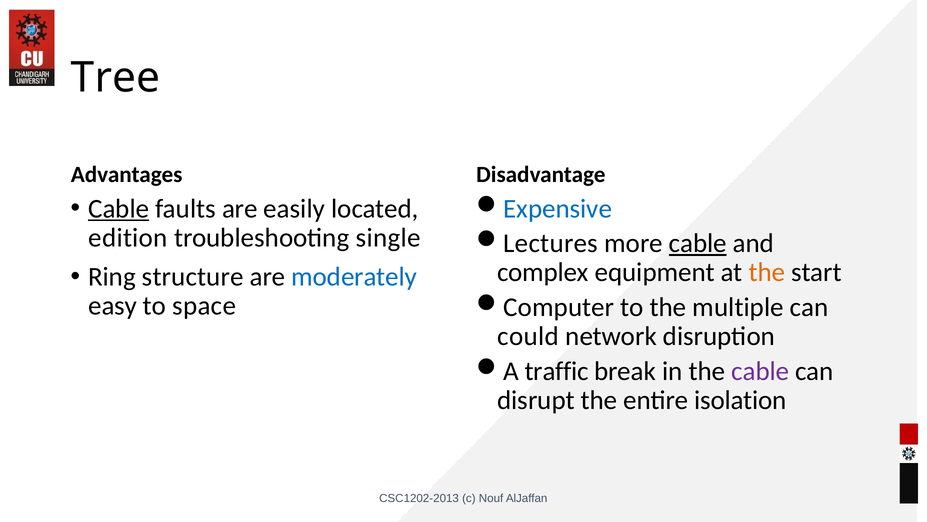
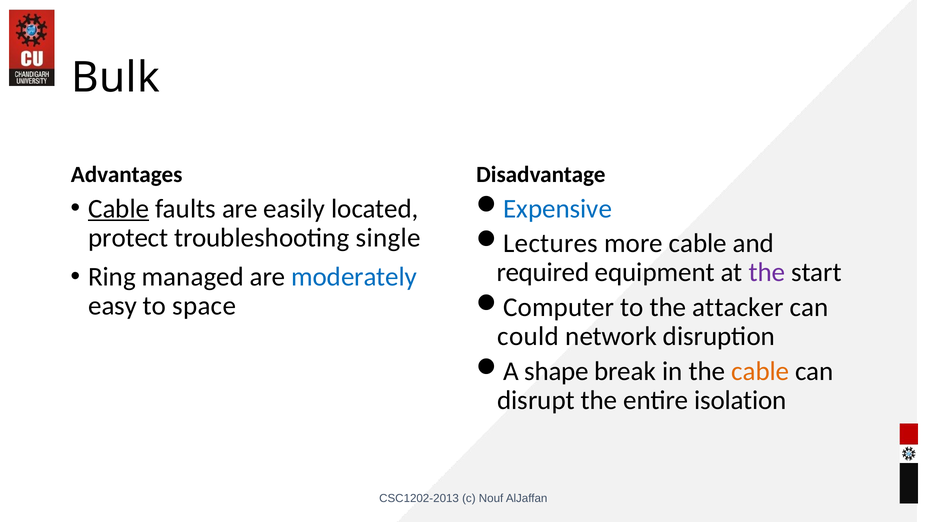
Tree: Tree -> Bulk (115, 78)
edition: edition -> protect (128, 238)
cable underline: present -> none (698, 243)
complex: complex -> required (543, 272)
the colour: orange -> purple (767, 272)
structure: structure -> managed (193, 276)
multiple: multiple -> attacker (738, 307)
traffic: traffic -> shape (557, 371)
cable colour: purple -> orange (760, 371)
